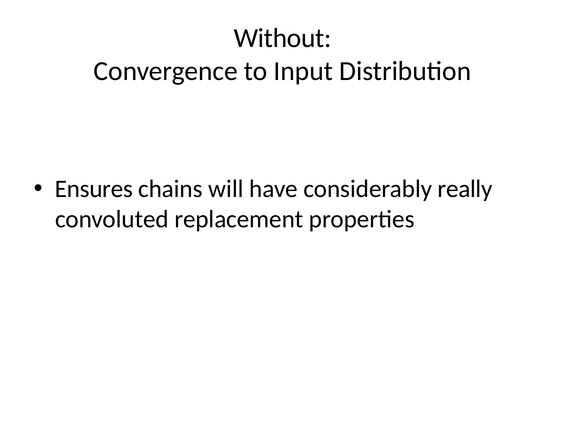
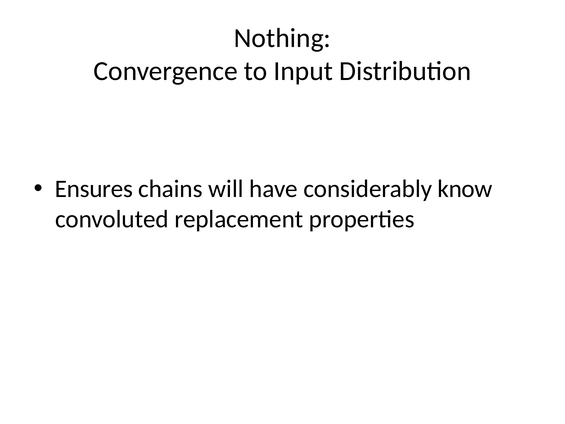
Without: Without -> Nothing (282, 38)
really: really -> know (465, 189)
